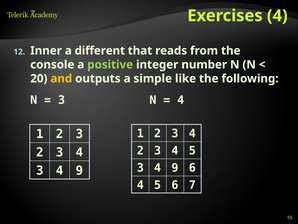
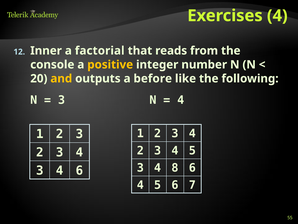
different: different -> factorial (100, 51)
positive colour: light green -> yellow (110, 64)
simple: simple -> before (153, 78)
9: 9 -> 8 (175, 167)
9: 9 -> 6 (79, 170)
